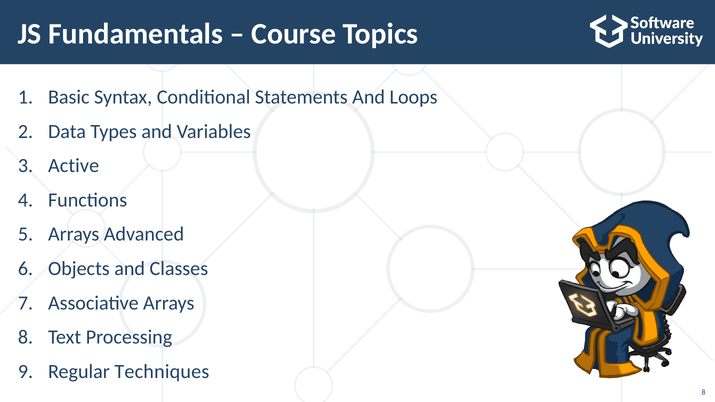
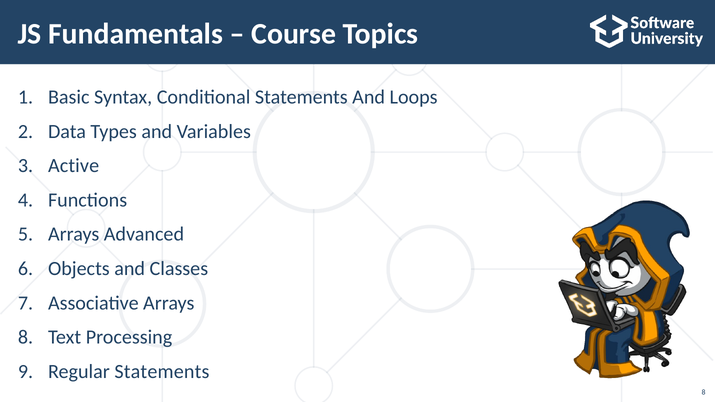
Regular Techniques: Techniques -> Statements (162, 372)
